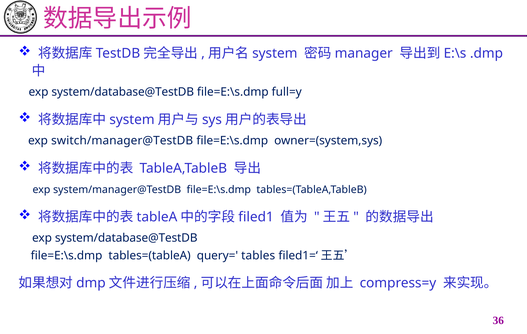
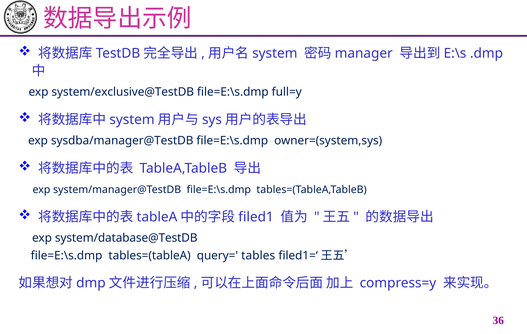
system/database@TestDB: system/database@TestDB -> system/exclusive@TestDB (123, 92)
switch/manager@TestDB: switch/manager@TestDB -> sysdba/manager@TestDB (122, 141)
